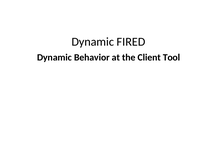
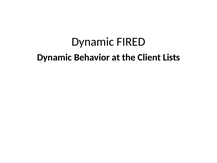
Tool: Tool -> Lists (171, 57)
